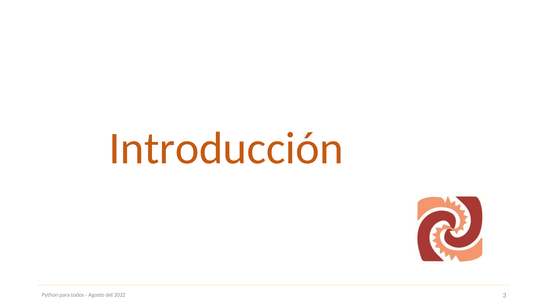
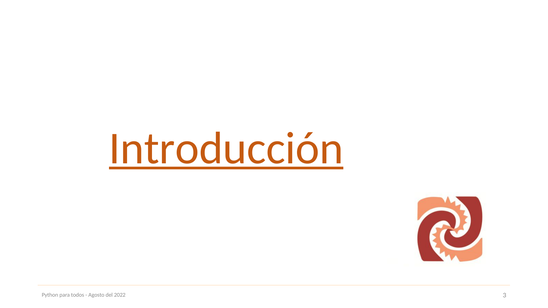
Introducción underline: none -> present (226, 148)
